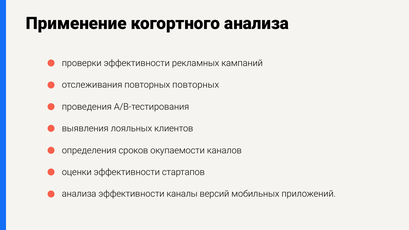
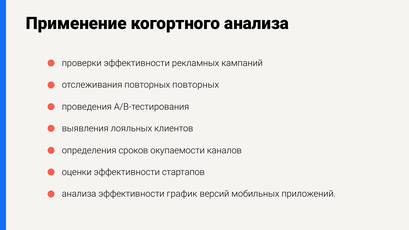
каналы: каналы -> график (182, 194)
